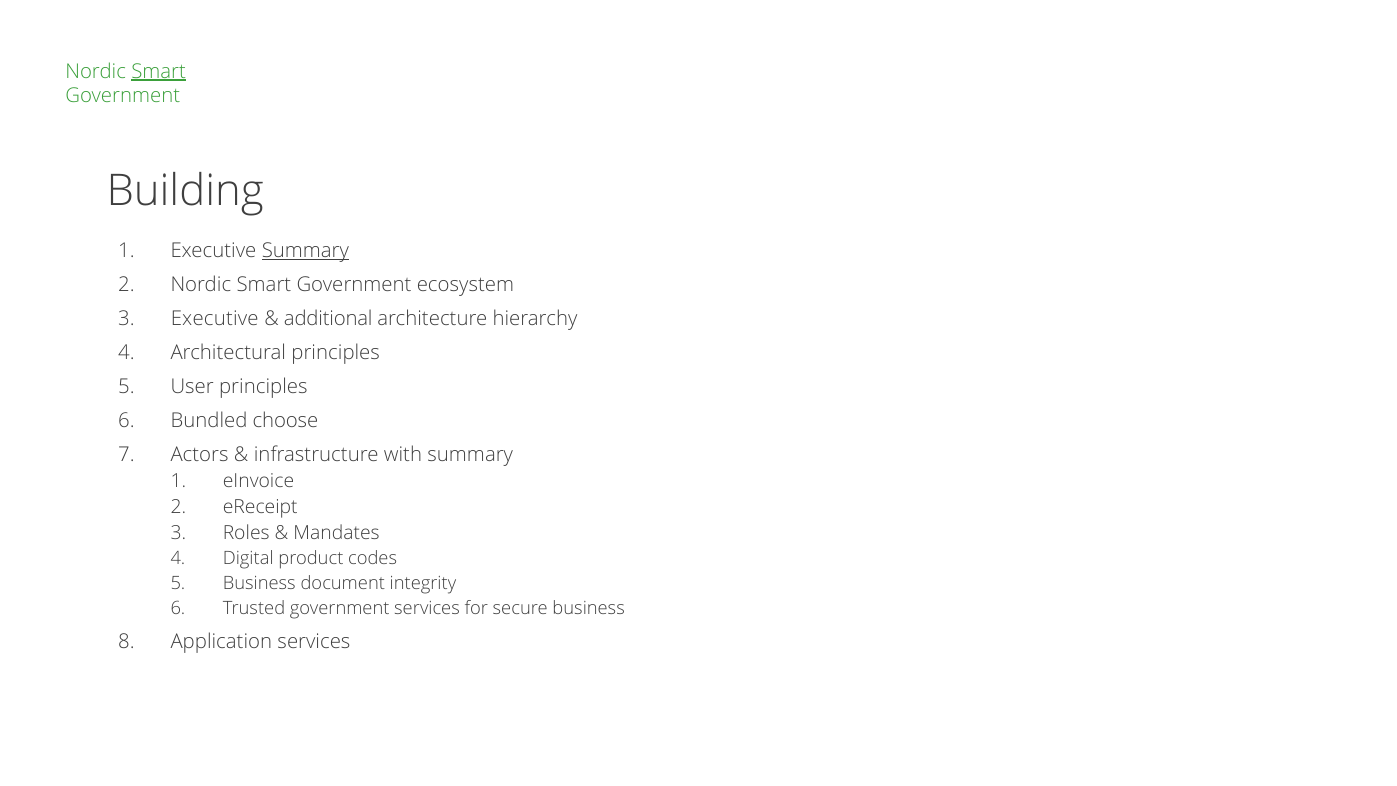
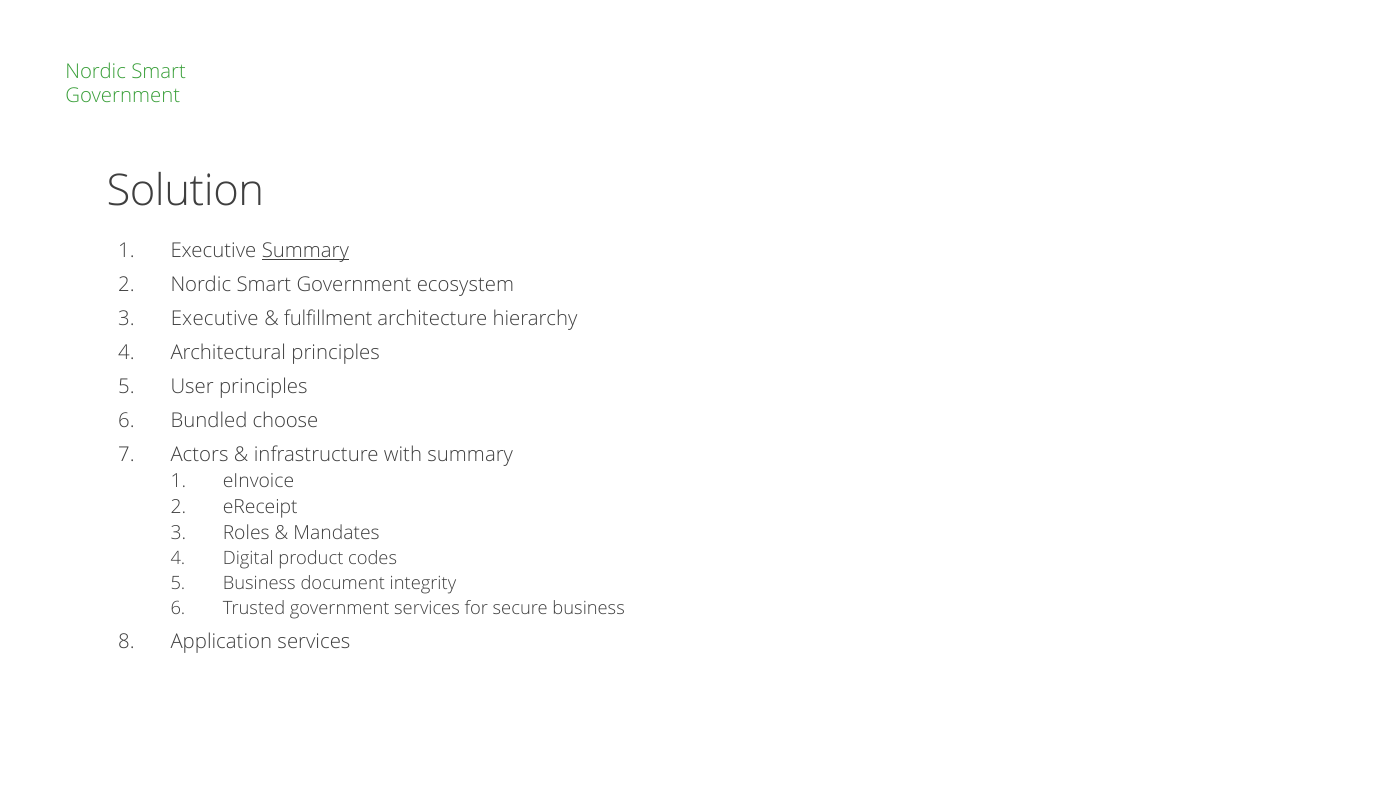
Smart underline: present -> none (159, 71)
Building: Building -> Solution (185, 191)
additional: additional -> fulfillment (328, 319)
